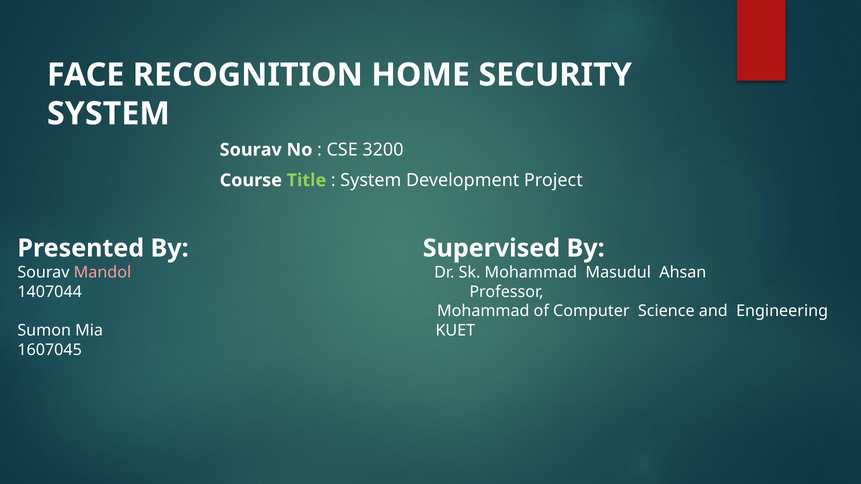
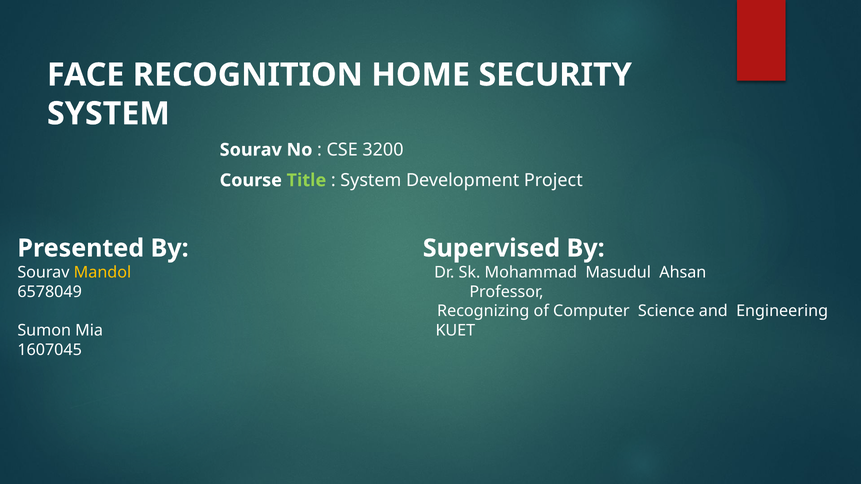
Mandol colour: pink -> yellow (102, 273)
1407044: 1407044 -> 6578049 (50, 292)
Mohammad: Mohammad -> Recognizing (483, 311)
